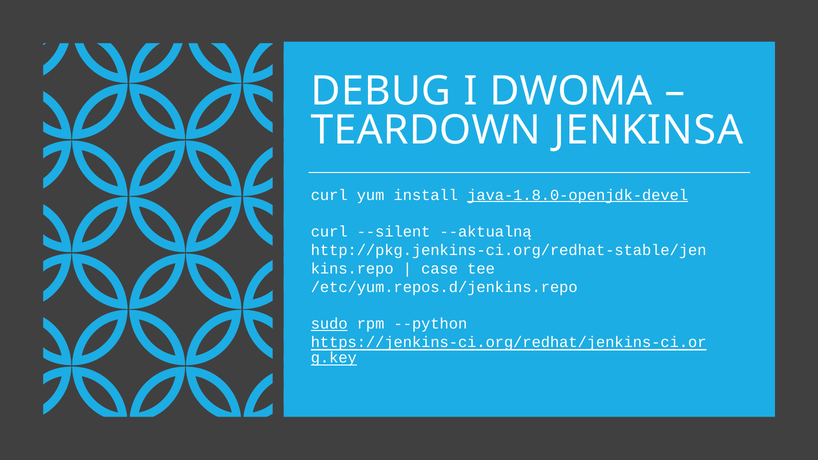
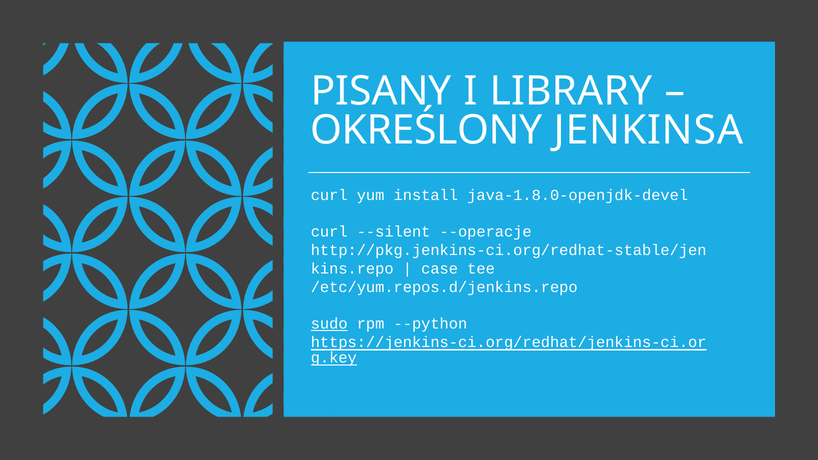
DEBUG: DEBUG -> PISANY (381, 91)
DWOMA: DWOMA -> LIBRARY (571, 91)
TEARDOWN: TEARDOWN -> OKREŚLONY (426, 130)
java-1.8.0-openjdk-devel underline: present -> none (578, 195)
--aktualną: --aktualną -> --operacje (486, 232)
